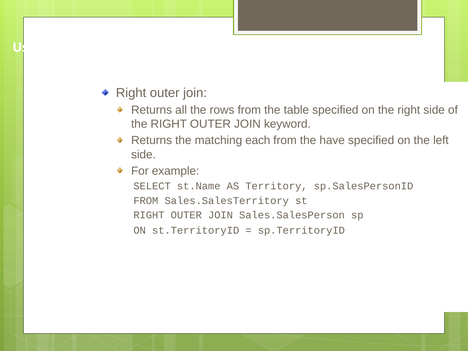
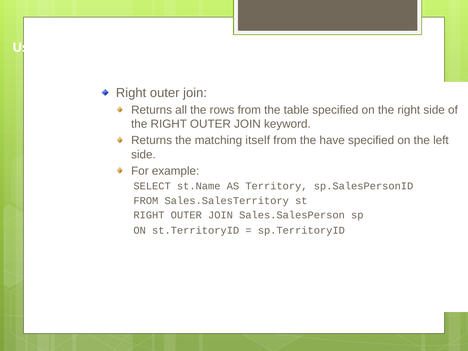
each: each -> itself (258, 140)
